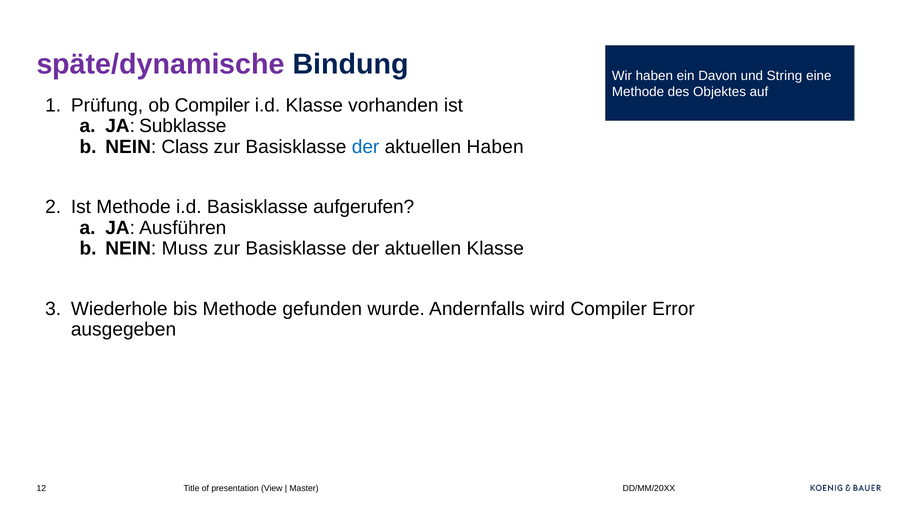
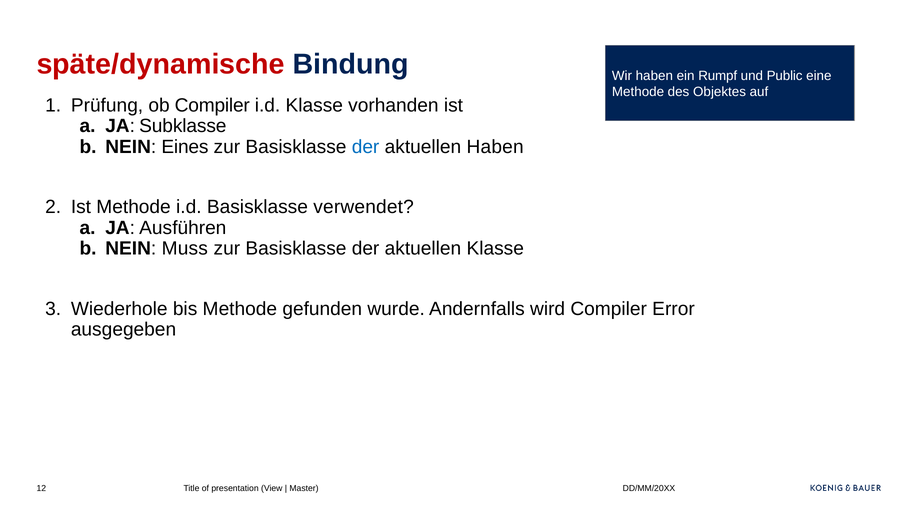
späte/dynamische colour: purple -> red (161, 64)
Davon: Davon -> Rumpf (718, 76)
String: String -> Public (785, 76)
Class: Class -> Eines (185, 147)
aufgerufen: aufgerufen -> verwendet (364, 207)
